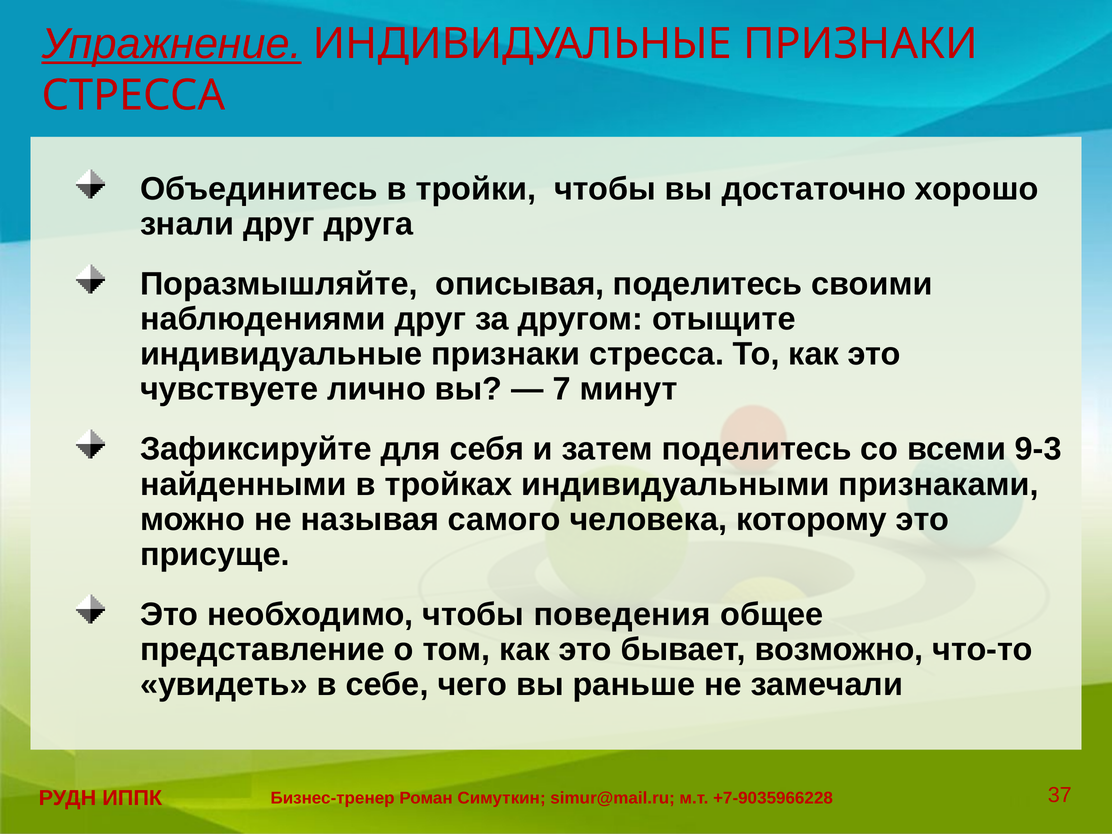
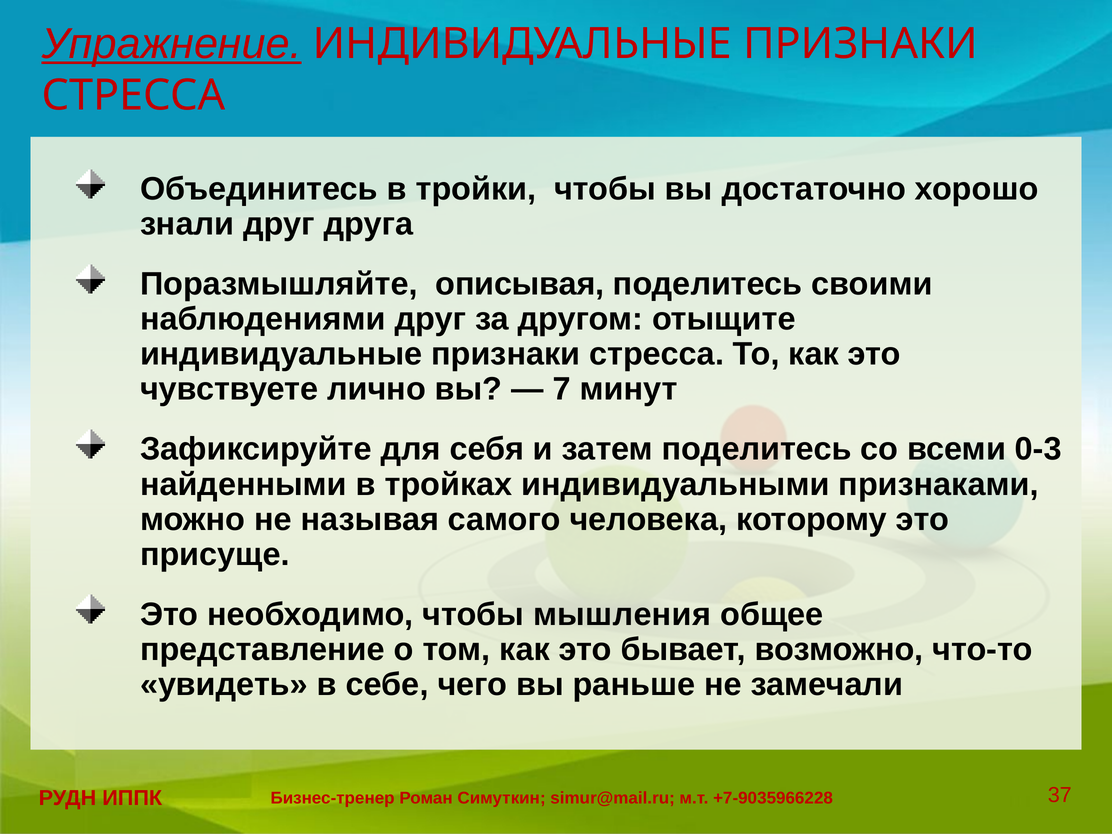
9-3: 9-3 -> 0-3 (1038, 449)
поведения: поведения -> мышления (622, 614)
